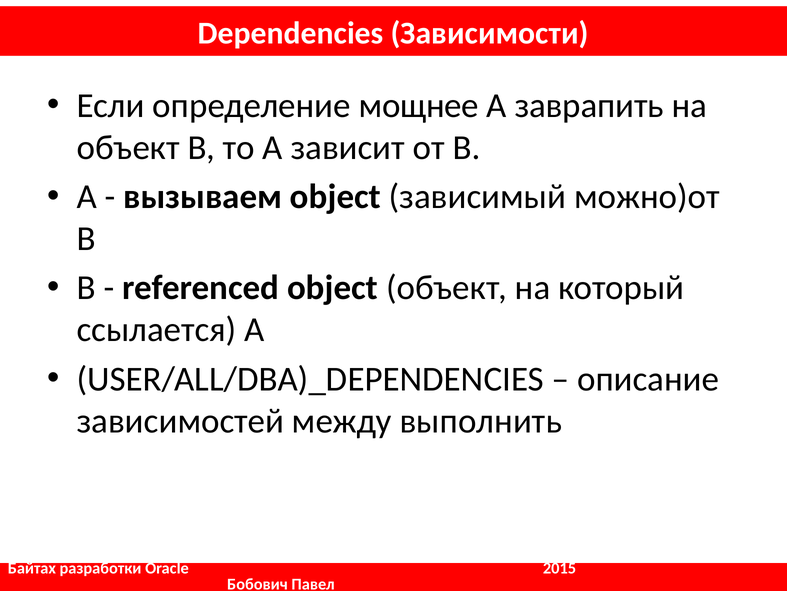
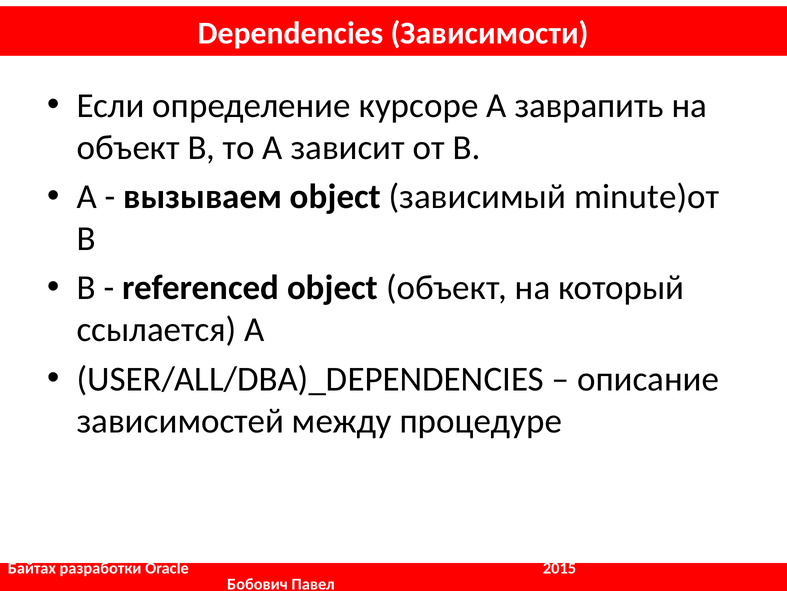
мощнее: мощнее -> курсоре (419, 106)
можно)от: можно)от -> minute)от (647, 197)
выполнить: выполнить -> процедуре (481, 420)
